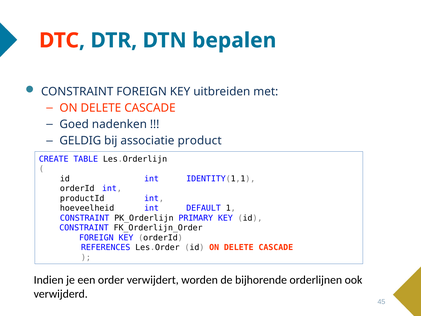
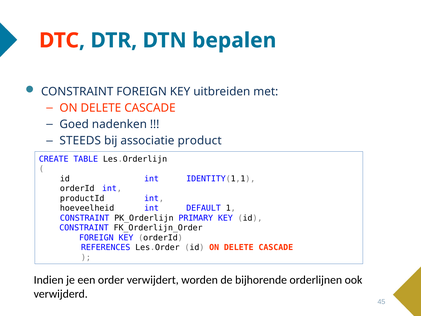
GELDIG: GELDIG -> STEEDS (80, 141)
